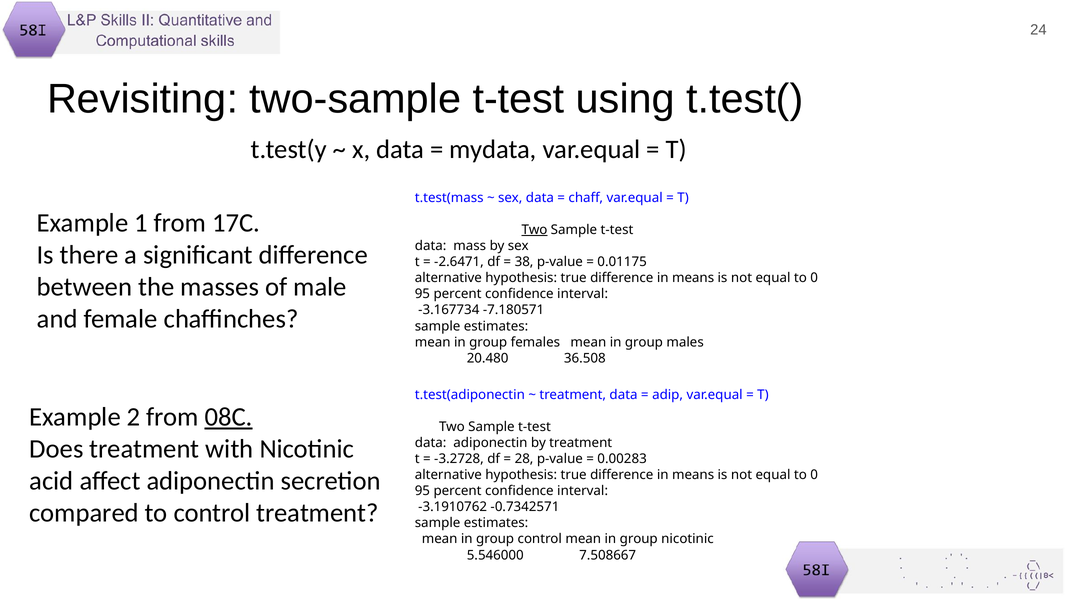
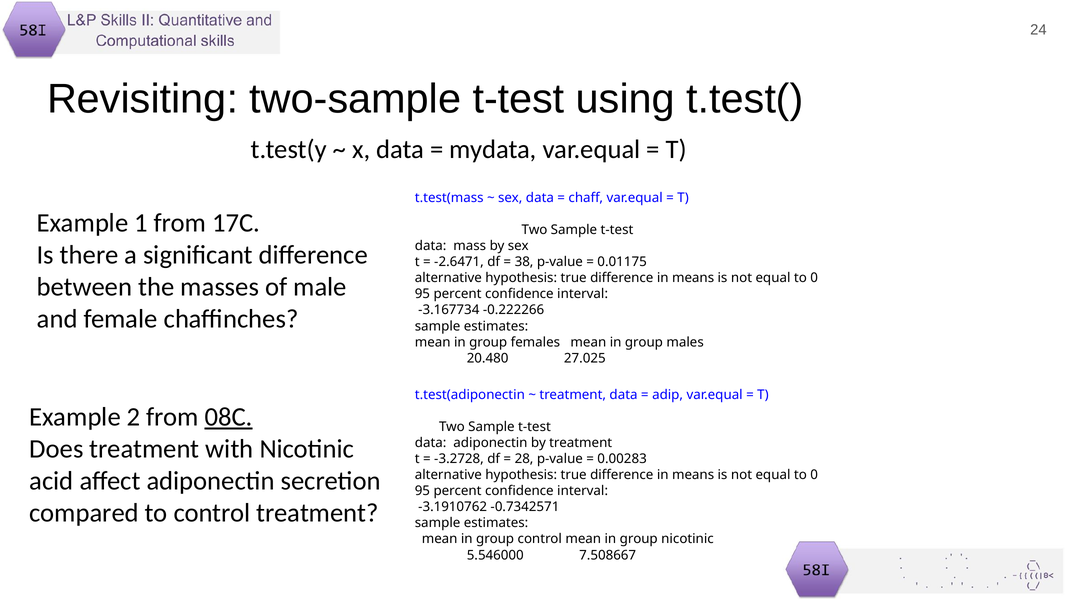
Two underline: present -> none (534, 230)
-7.180571: -7.180571 -> -0.222266 (514, 310)
36.508: 36.508 -> 27.025 (585, 358)
